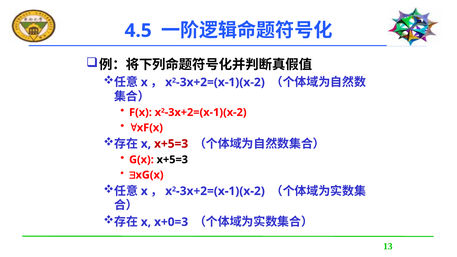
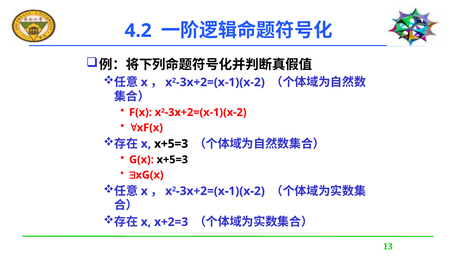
4.5: 4.5 -> 4.2 (138, 31)
x+5=3 colour: red -> black (171, 144)
x+0=3: x+0=3 -> x+2=3 (171, 222)
